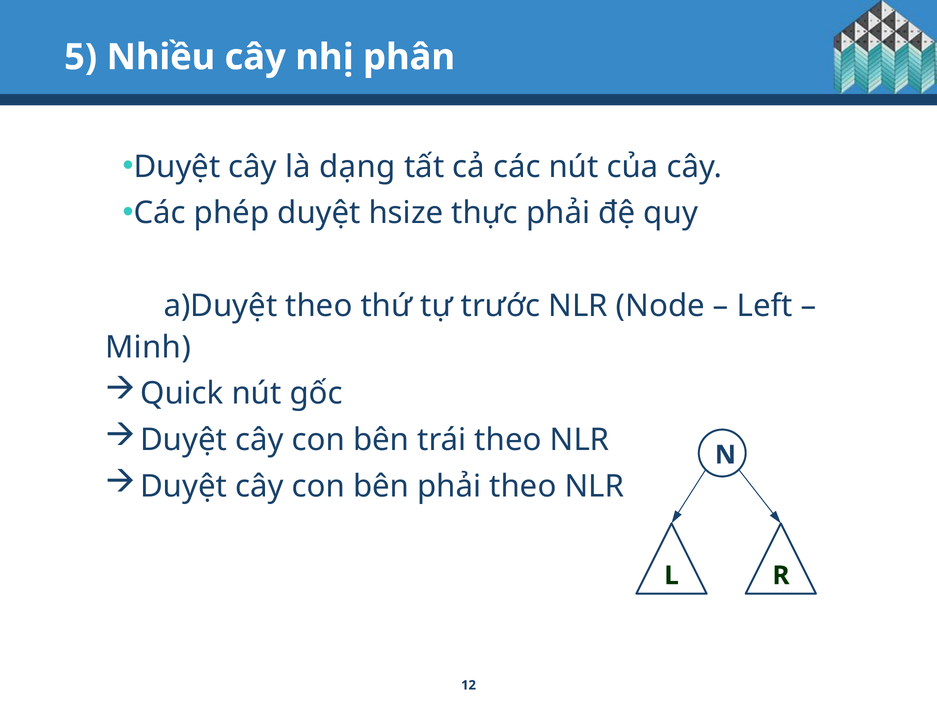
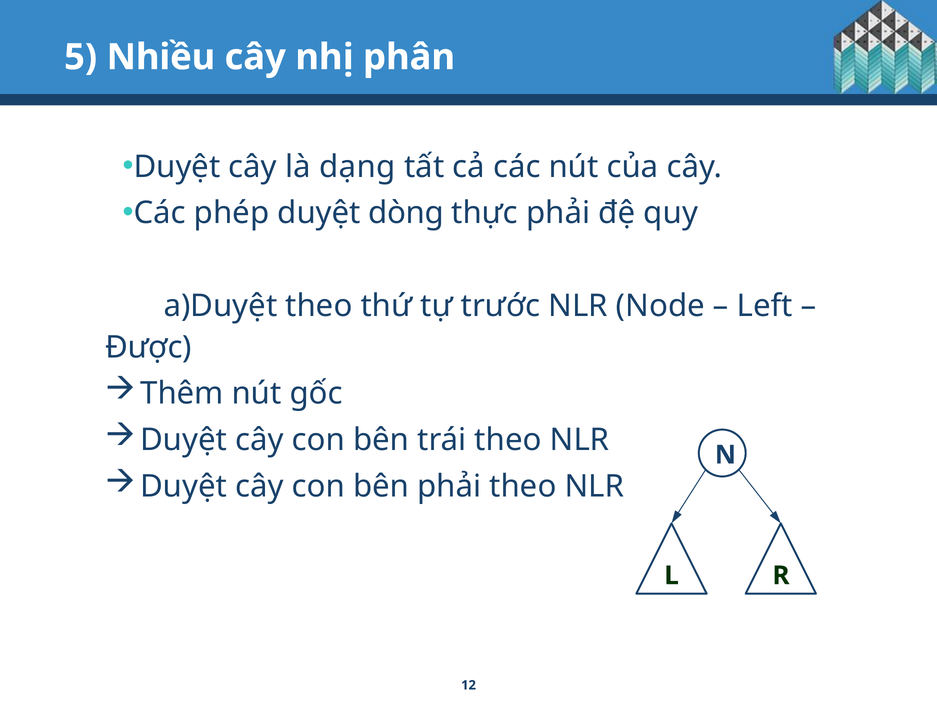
hsize: hsize -> dòng (406, 213)
Minh: Minh -> Được (148, 347)
Quick: Quick -> Thêm (182, 393)
